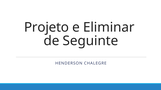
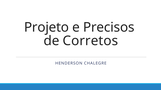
Eliminar: Eliminar -> Precisos (109, 27)
Seguinte: Seguinte -> Corretos (90, 41)
